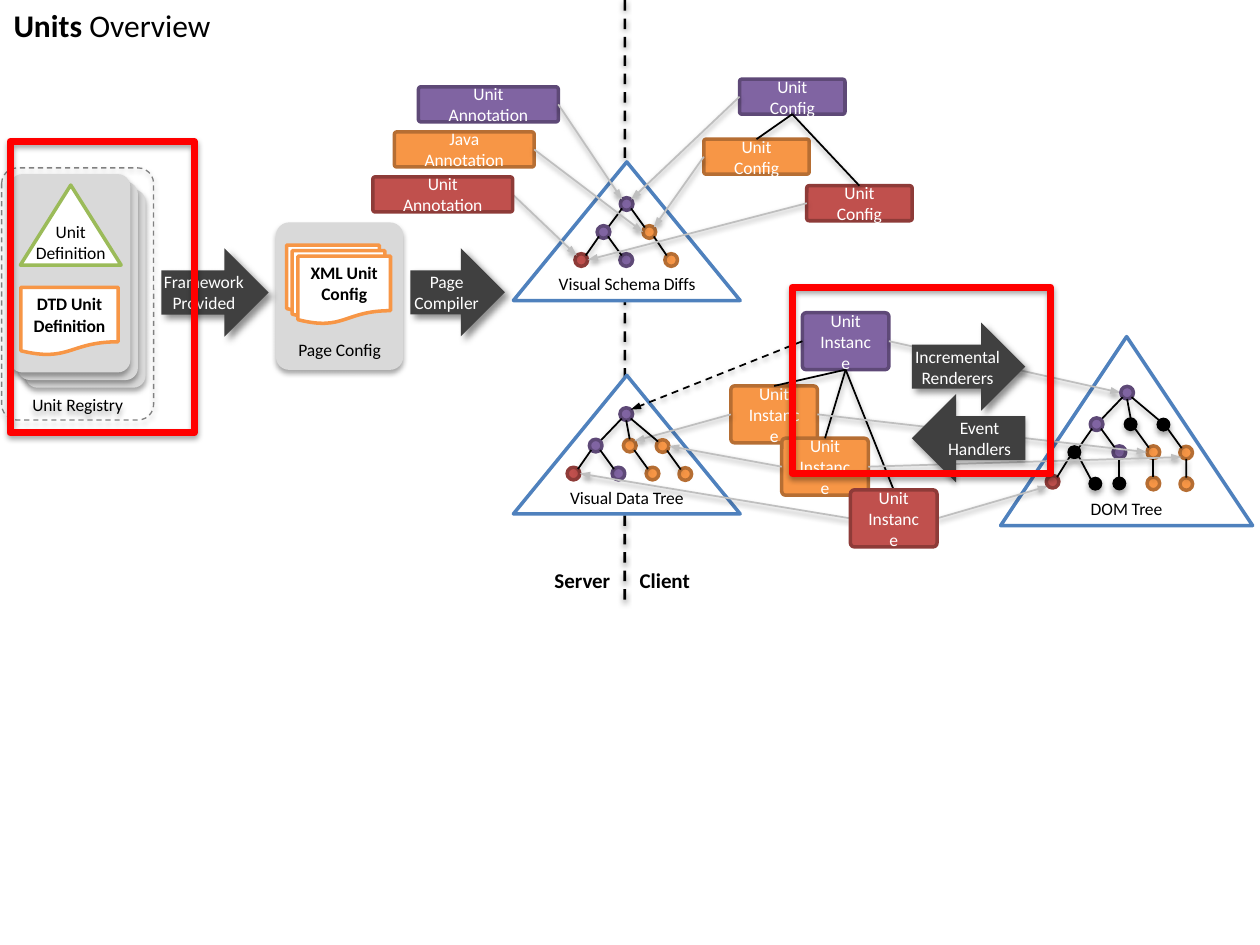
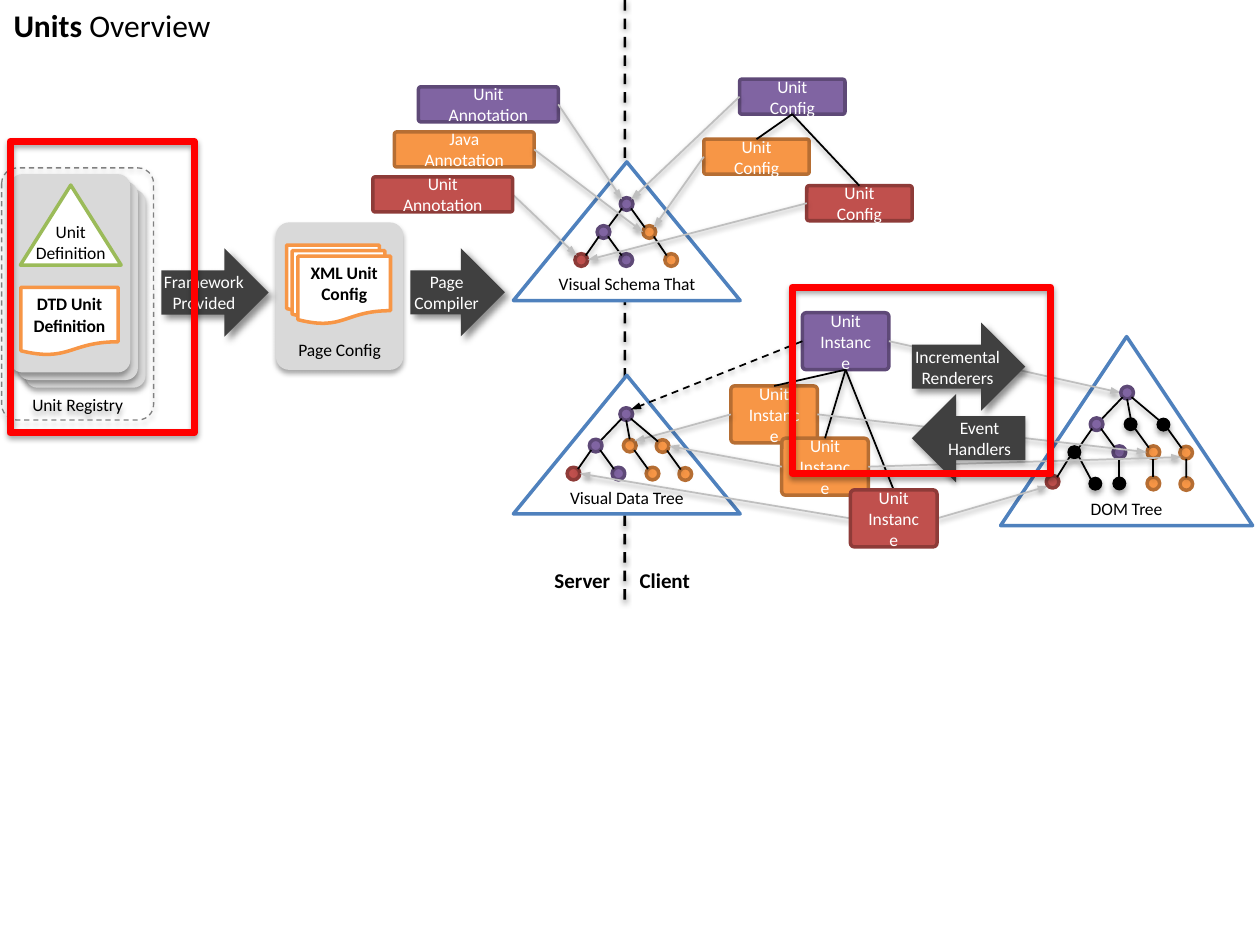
Diffs: Diffs -> That (680, 285)
